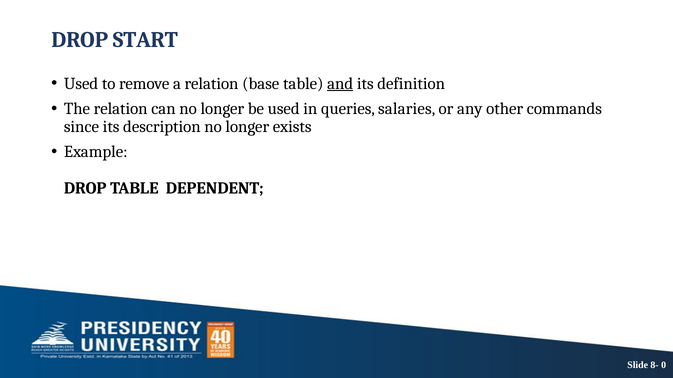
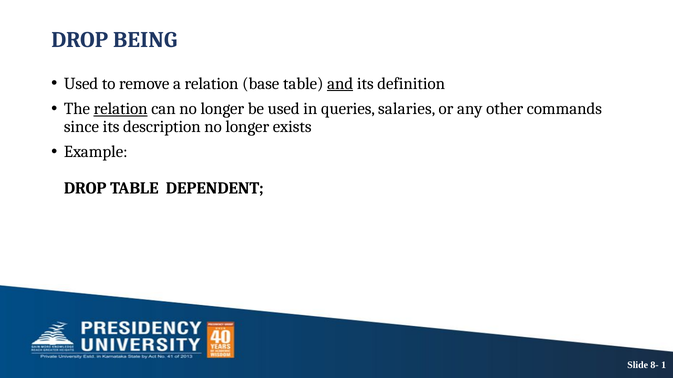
START: START -> BEING (145, 40)
relation underline: none -> present (121, 109)
0: 0 -> 1 (664, 366)
